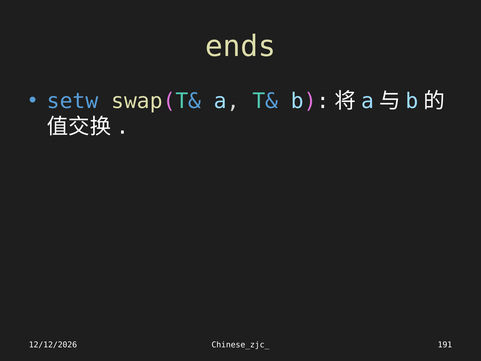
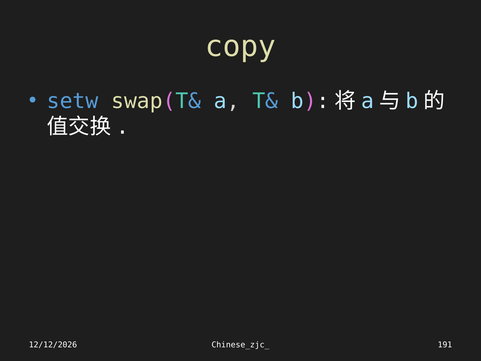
ends: ends -> copy (240, 47)
